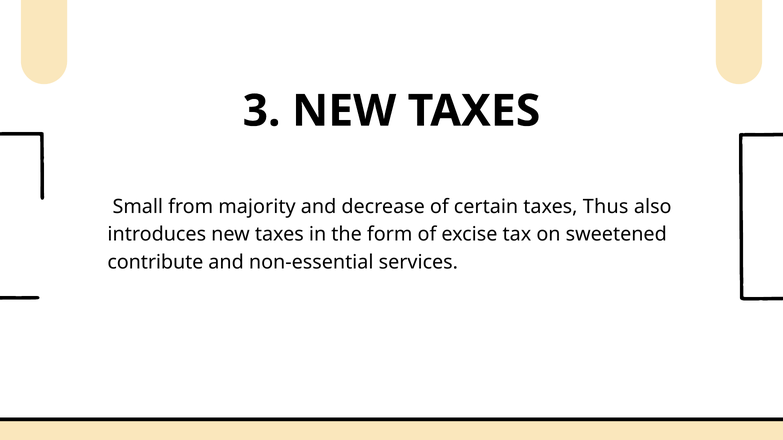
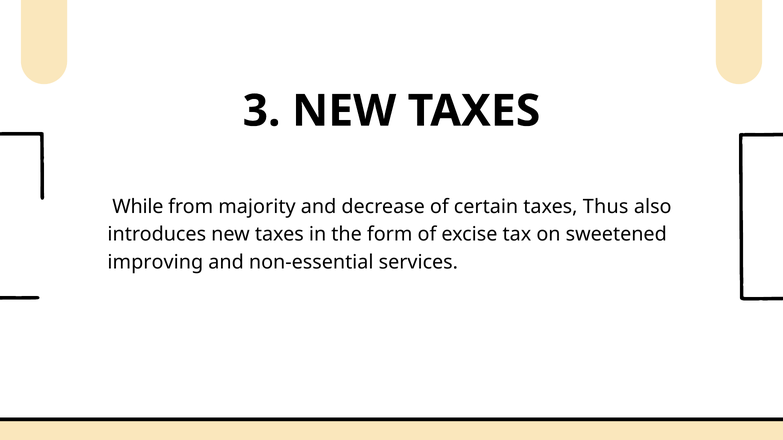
Small: Small -> While (138, 207)
contribute: contribute -> improving (155, 262)
